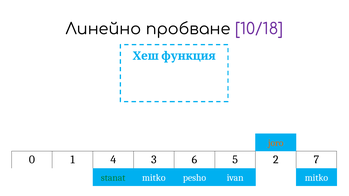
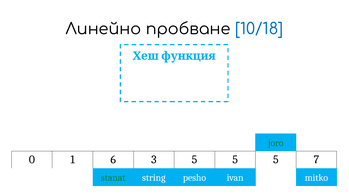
10/18 colour: purple -> blue (259, 29)
joro colour: orange -> green (276, 143)
4: 4 -> 6 (113, 160)
3 6: 6 -> 5 (194, 160)
2: 2 -> 5 (276, 160)
mitko: mitko -> string (154, 178)
